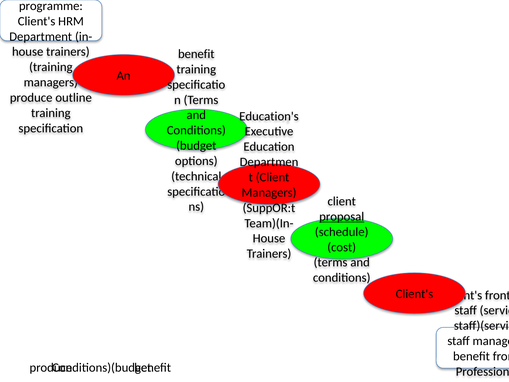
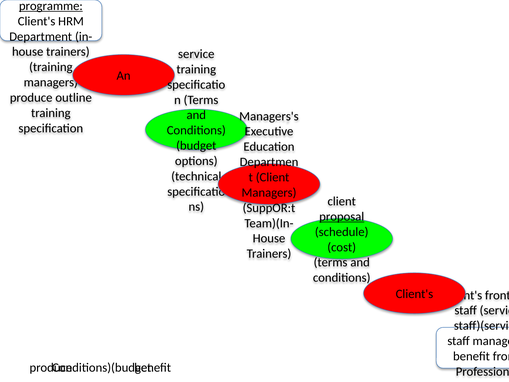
programme underline: none -> present (51, 6)
benefit: benefit -> service (196, 54)
Education's: Education's -> Managers's (269, 116)
